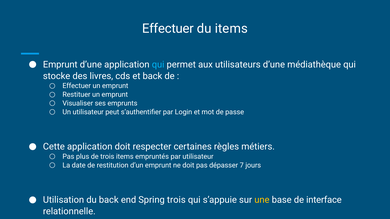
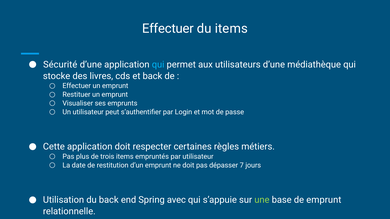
Emprunt: Emprunt -> Sécurité (60, 65)
Spring trois: trois -> avec (176, 200)
une colour: yellow -> light green (262, 200)
de interface: interface -> emprunt (324, 200)
